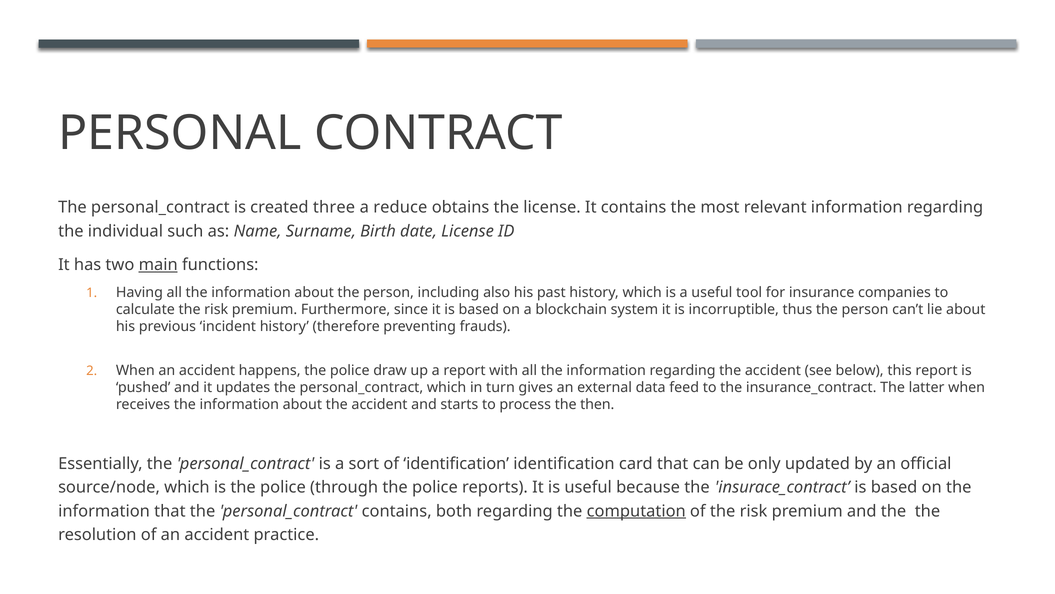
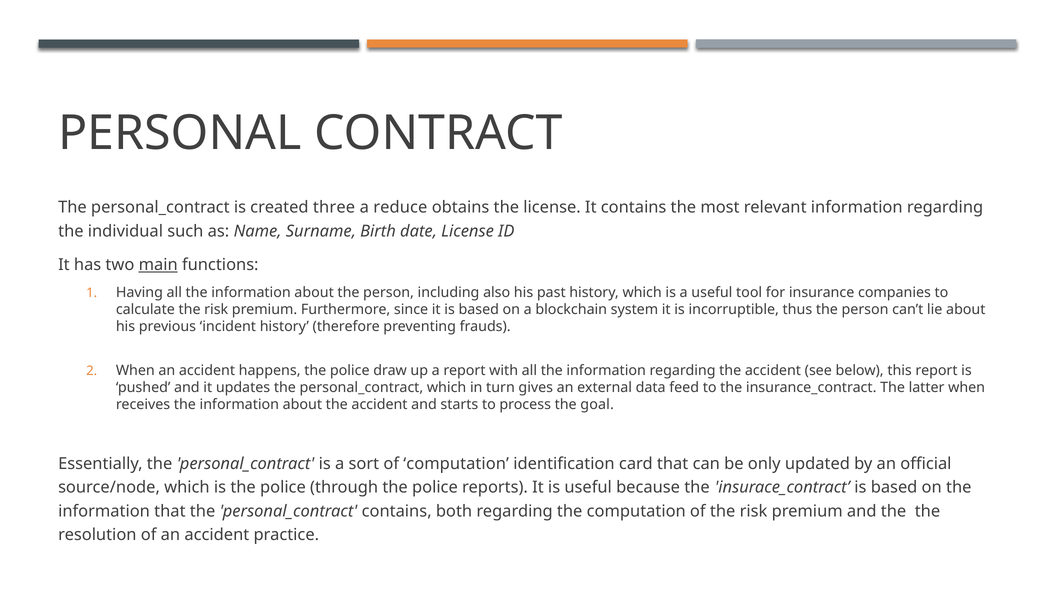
then: then -> goal (597, 404)
of identification: identification -> computation (456, 463)
computation underline: present -> none (636, 511)
